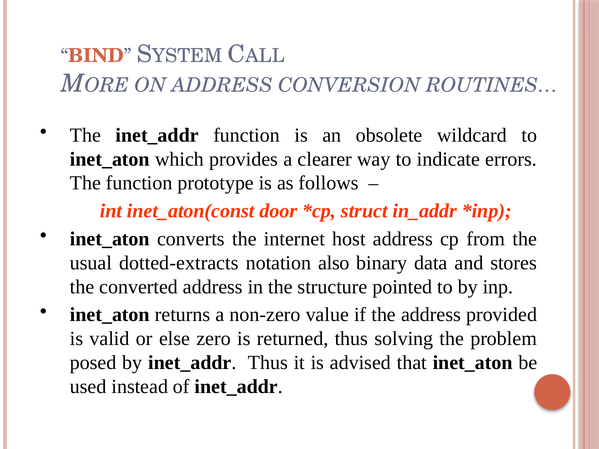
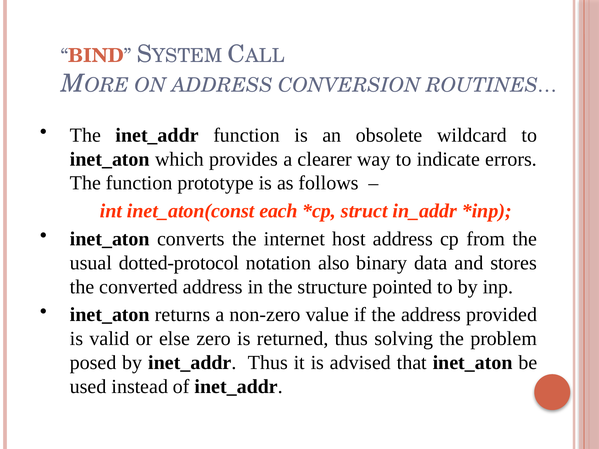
door: door -> each (278, 211)
dotted-extracts: dotted-extracts -> dotted-protocol (179, 263)
